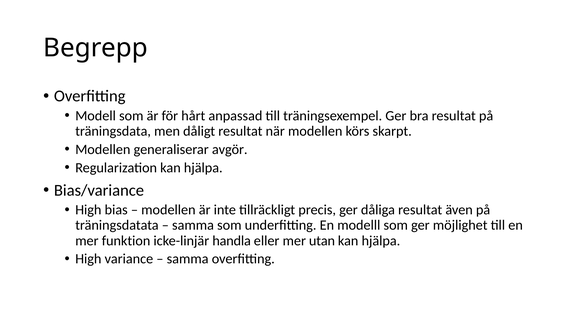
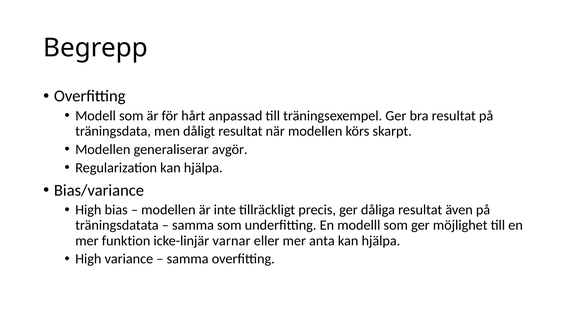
handla: handla -> varnar (231, 240)
utan: utan -> anta (322, 240)
